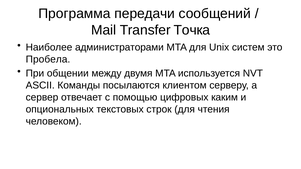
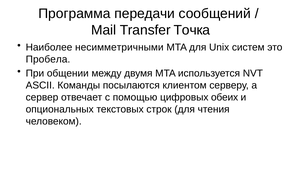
администраторами: администраторами -> несимметричными (119, 47)
каким: каким -> обеих (225, 98)
